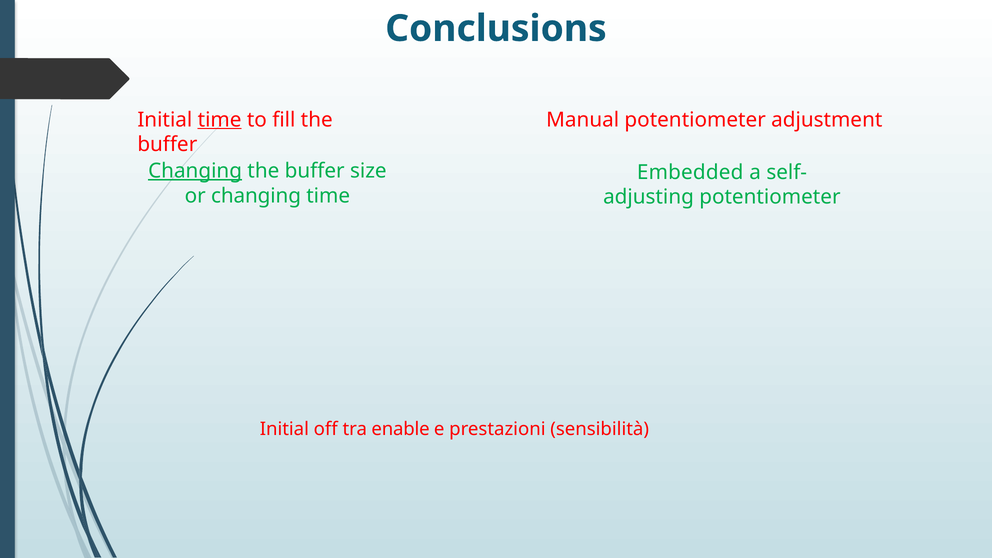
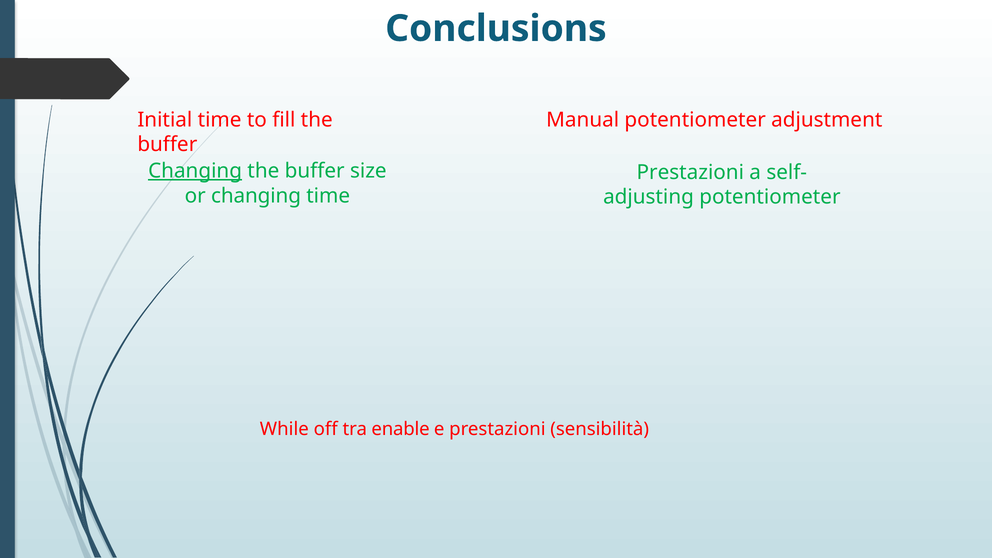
time underline: present -> none (220, 120)
Embedded: Embedded -> Prestazioni (690, 172)
Initial: Initial -> While (284, 429)
